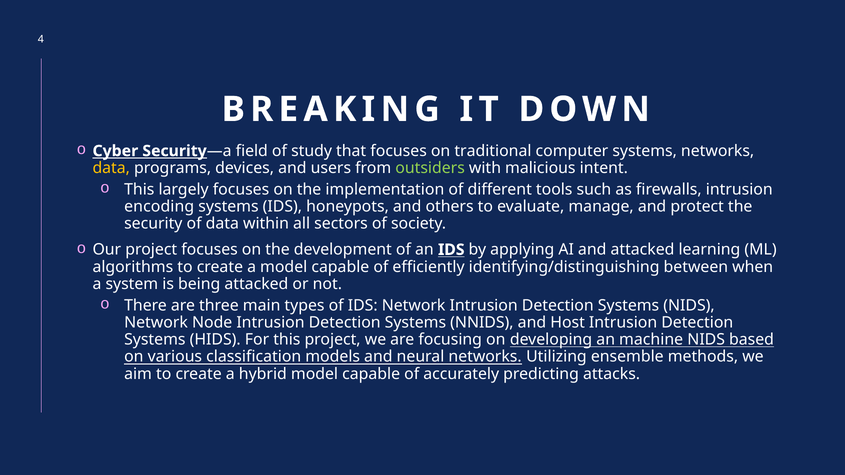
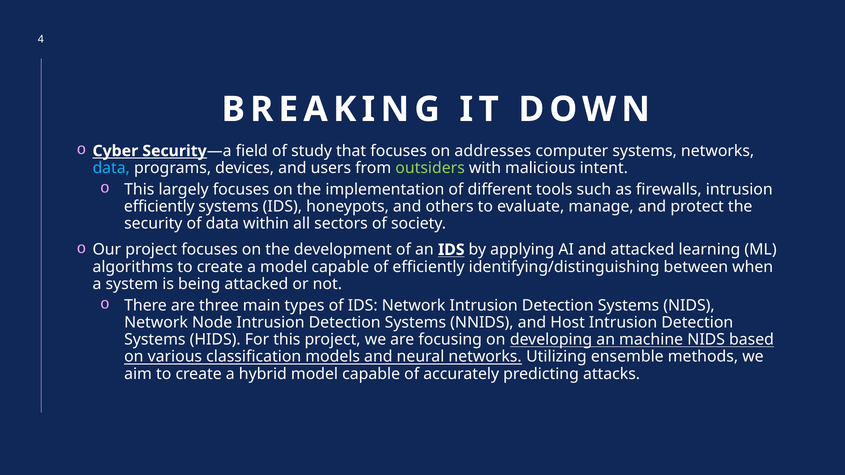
traditional: traditional -> addresses (493, 151)
data colour: yellow -> light blue (111, 168)
encoding: encoding -> efficiently (159, 207)
